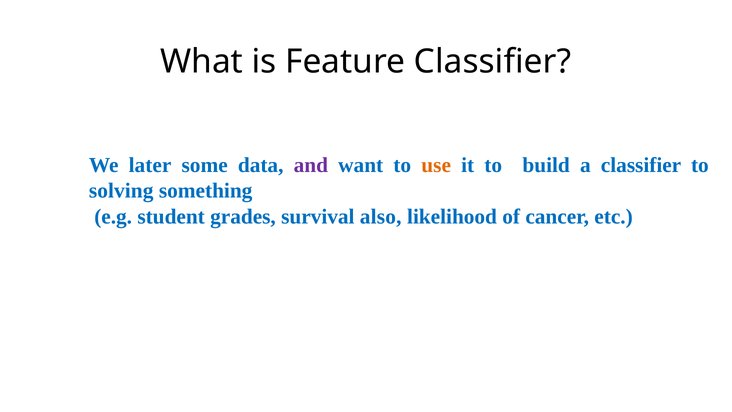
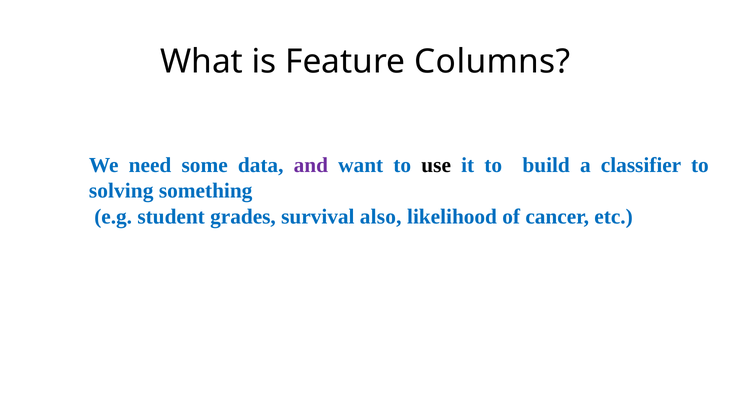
Feature Classifier: Classifier -> Columns (492, 61)
later: later -> need (150, 165)
use colour: orange -> black (436, 165)
